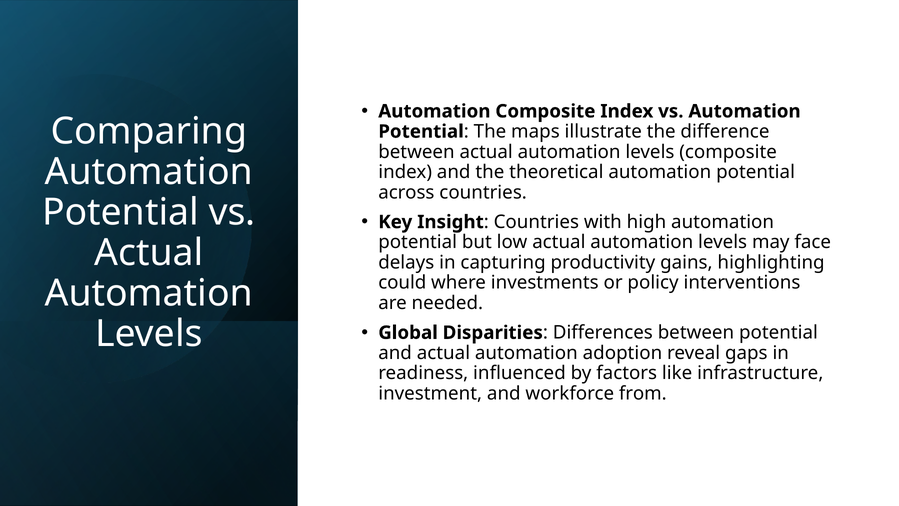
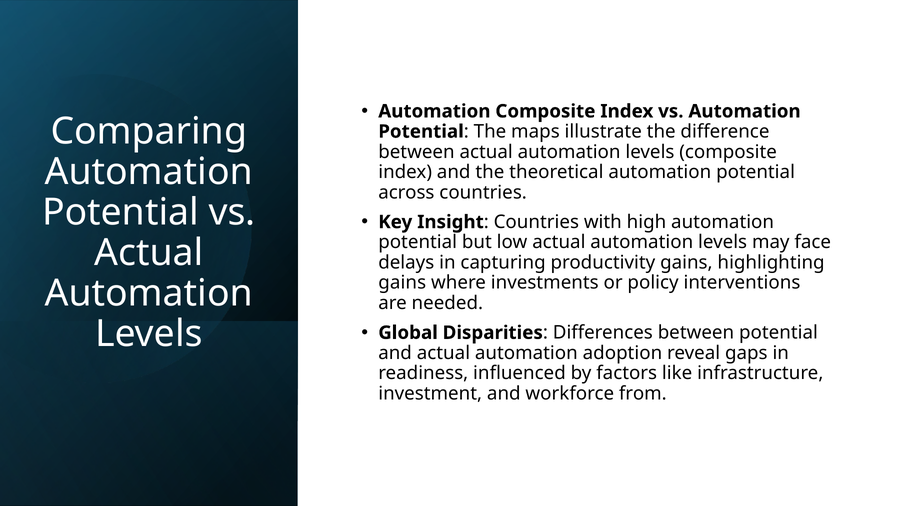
could: could -> gains (402, 283)
